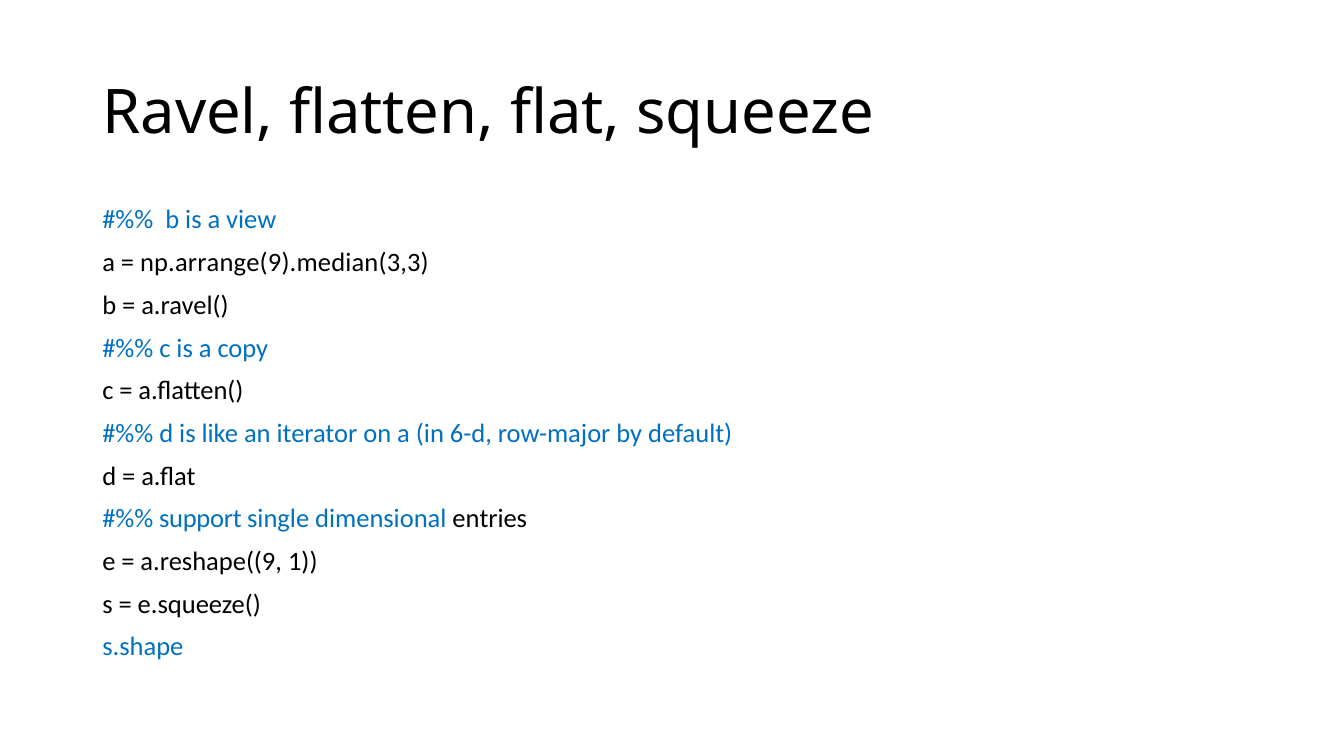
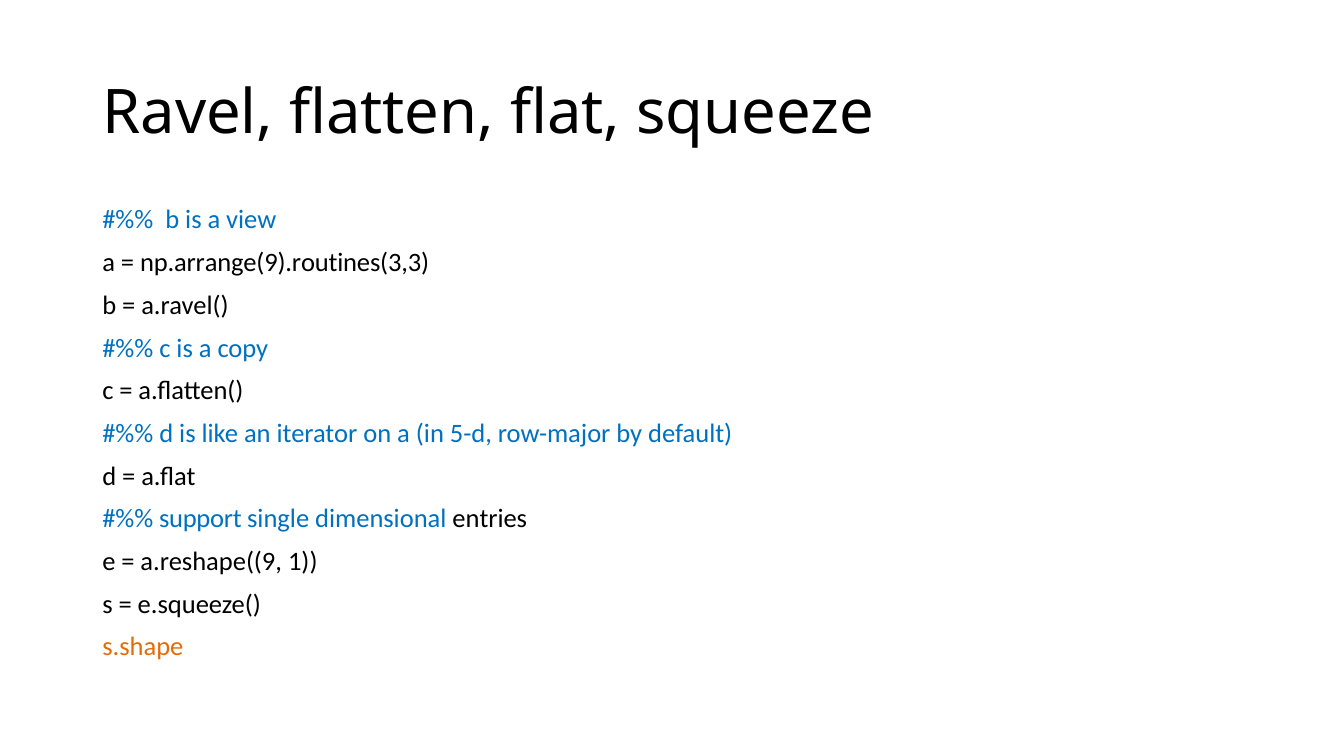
np.arrange(9).median(3,3: np.arrange(9).median(3,3 -> np.arrange(9).routines(3,3 (285, 263)
6-d: 6-d -> 5-d (471, 434)
s.shape colour: blue -> orange (143, 647)
